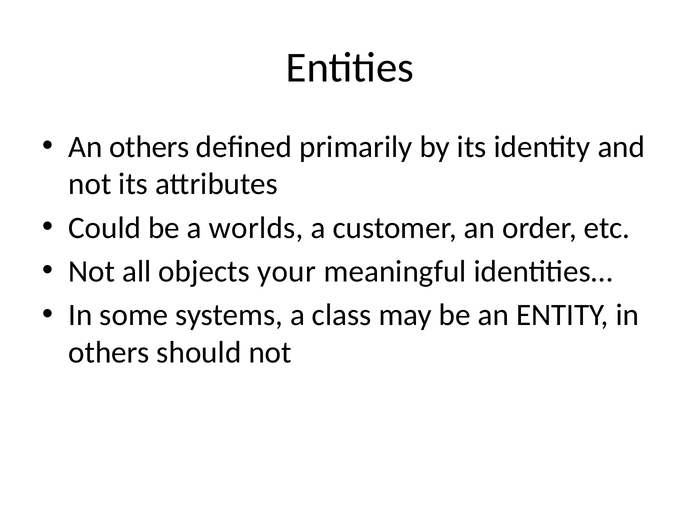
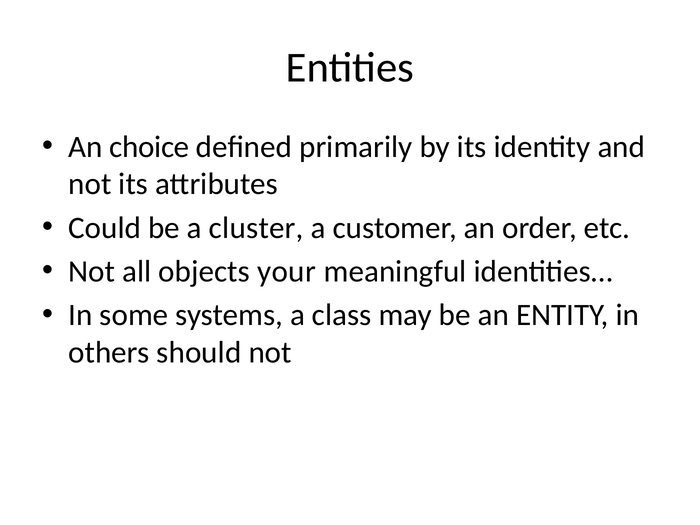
An others: others -> choice (149, 147)
worlds: worlds -> cluster (256, 228)
